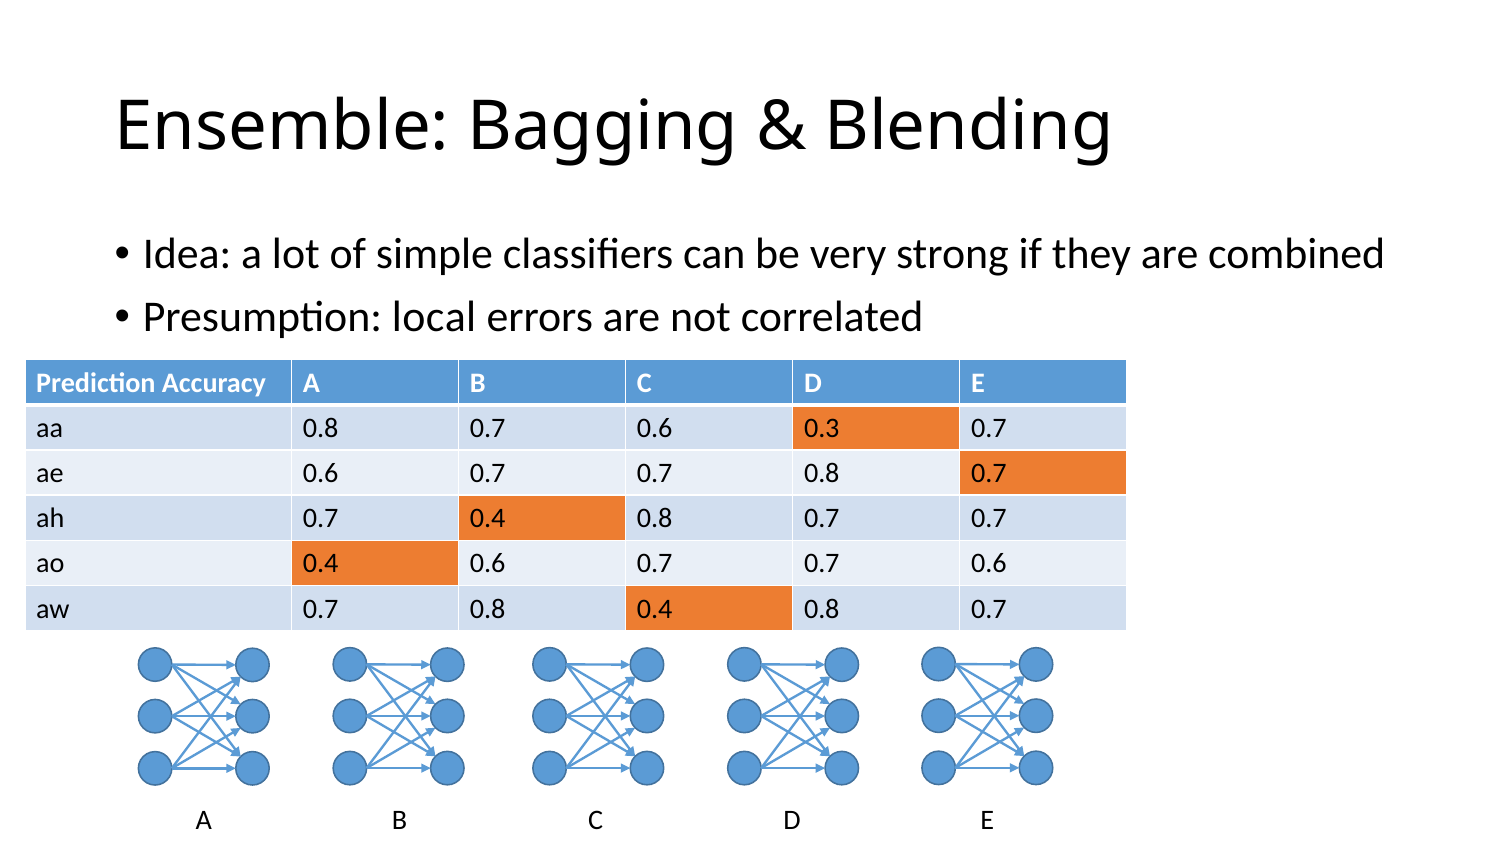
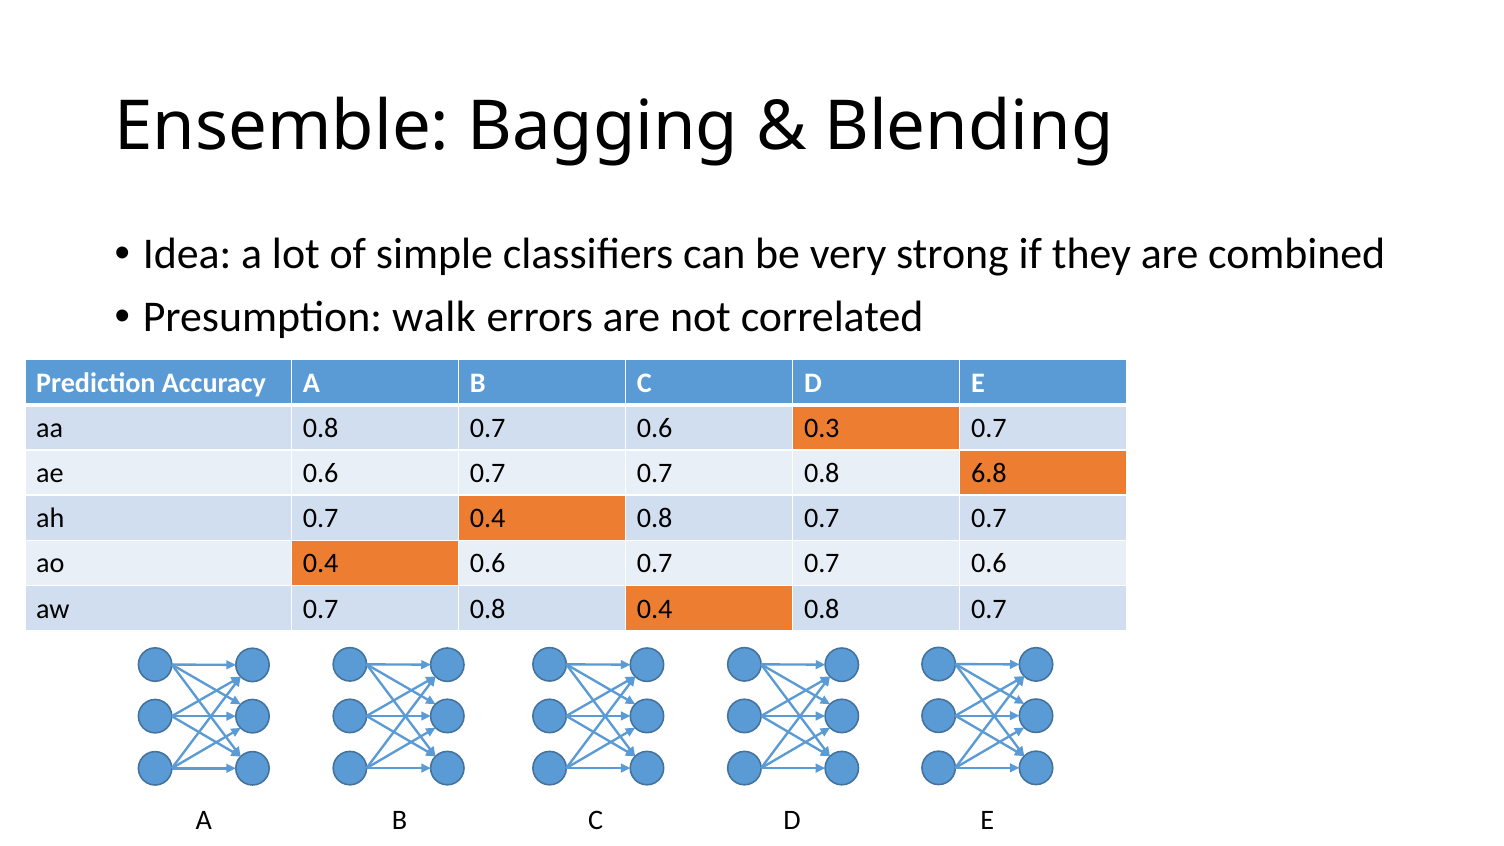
local: local -> walk (434, 317)
0.7 0.8 0.7: 0.7 -> 6.8 (989, 473)
